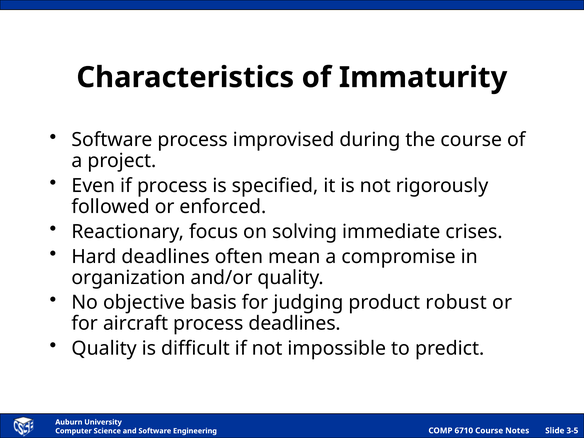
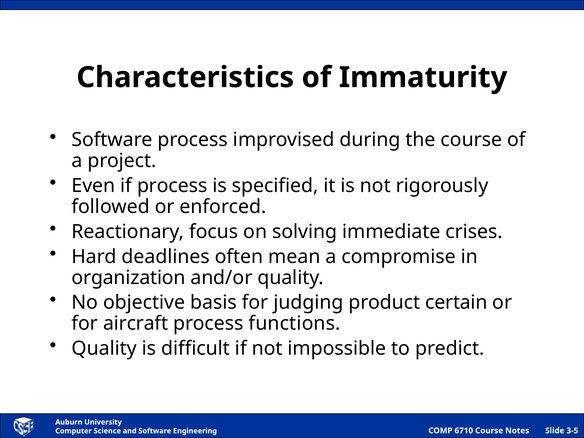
robust: robust -> certain (456, 302)
process deadlines: deadlines -> functions (295, 324)
